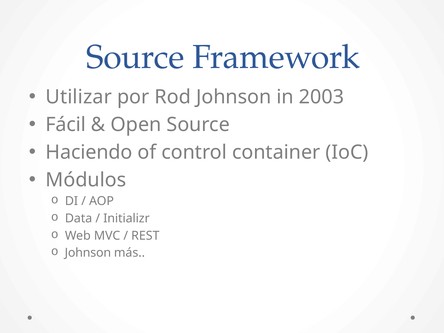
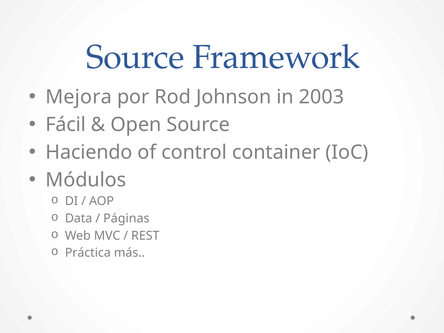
Utilizar: Utilizar -> Mejora (79, 97)
Initializr: Initializr -> Páginas (126, 218)
Johnson: Johnson -> Práctica (88, 253)
